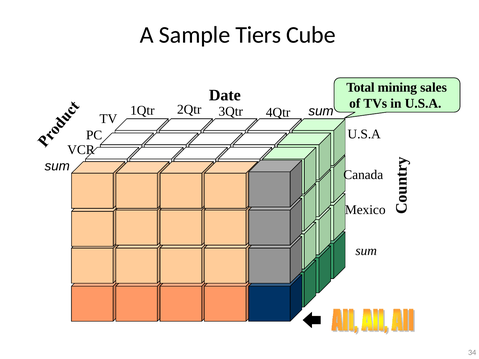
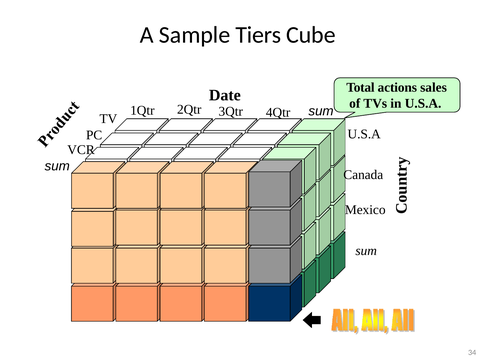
mining: mining -> actions (397, 88)
